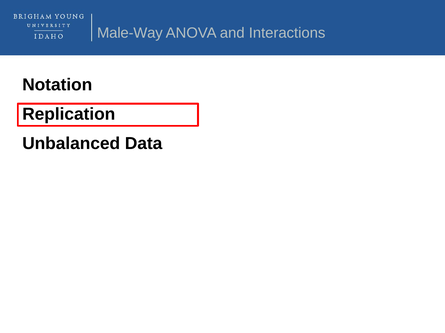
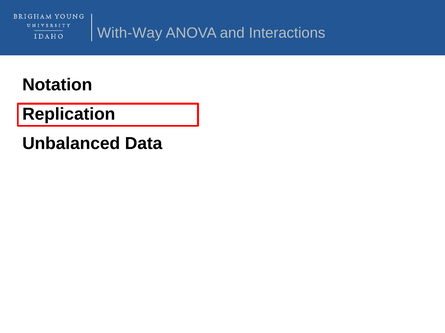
Male-Way: Male-Way -> With-Way (130, 33)
